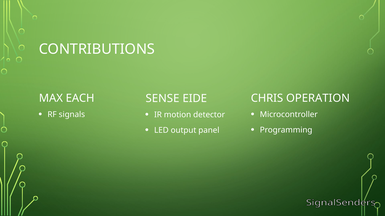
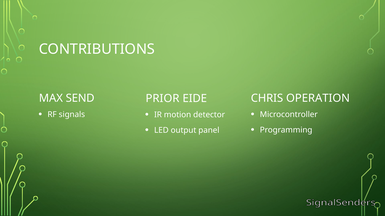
EACH: EACH -> SEND (80, 99)
SENSE: SENSE -> PRIOR (162, 99)
